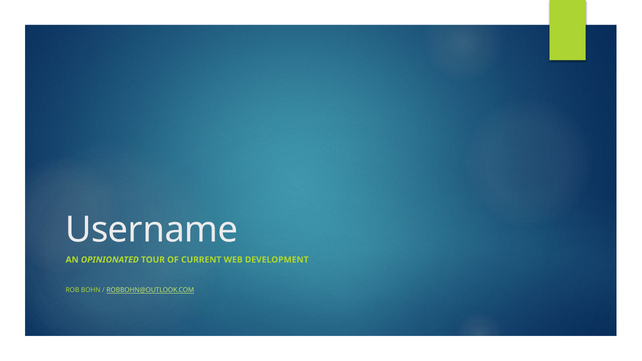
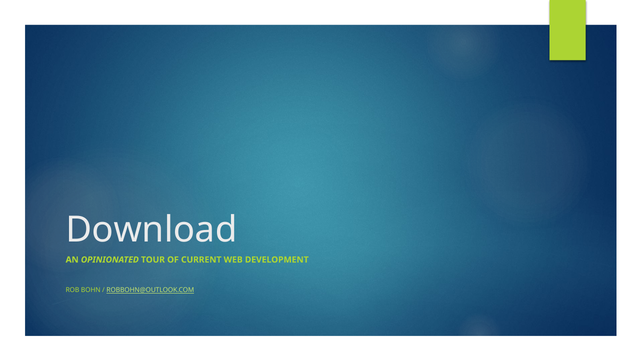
Username: Username -> Download (151, 230)
